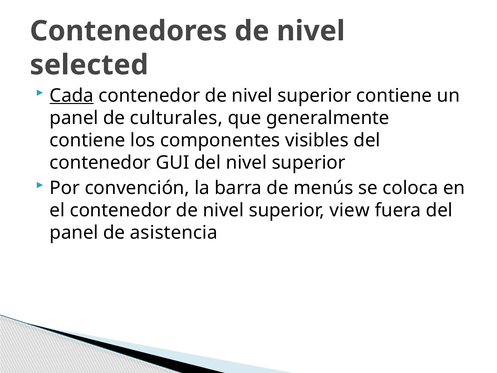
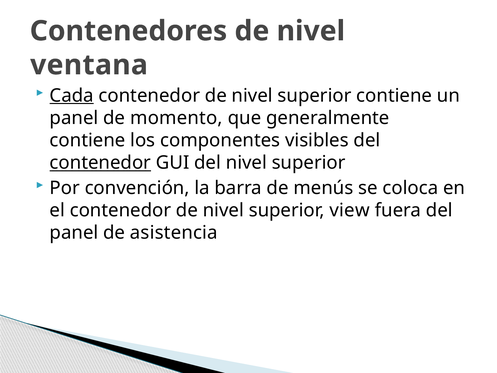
selected: selected -> ventana (89, 65)
culturales: culturales -> momento (176, 118)
contenedor underline: none -> present (100, 163)
